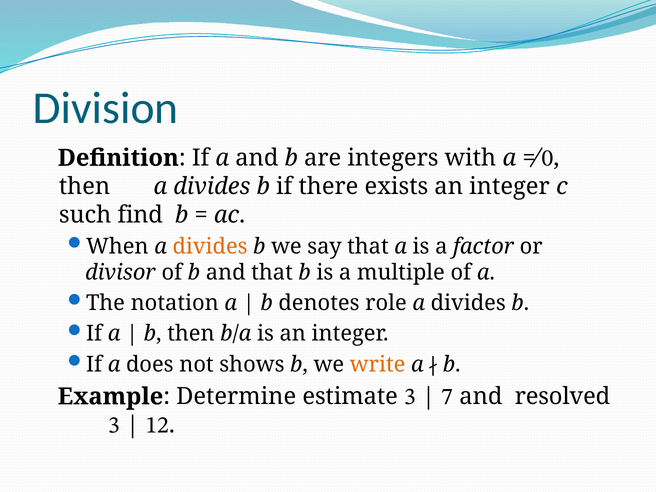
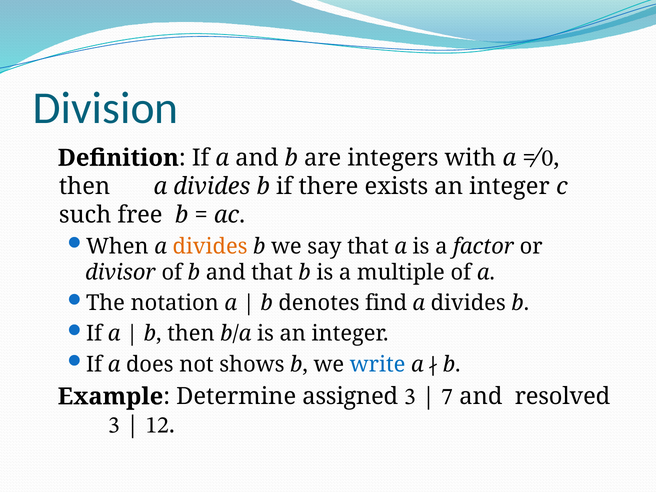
find: find -> free (140, 215)
role: role -> find (386, 303)
write colour: orange -> blue (378, 364)
estimate: estimate -> assigned (350, 397)
